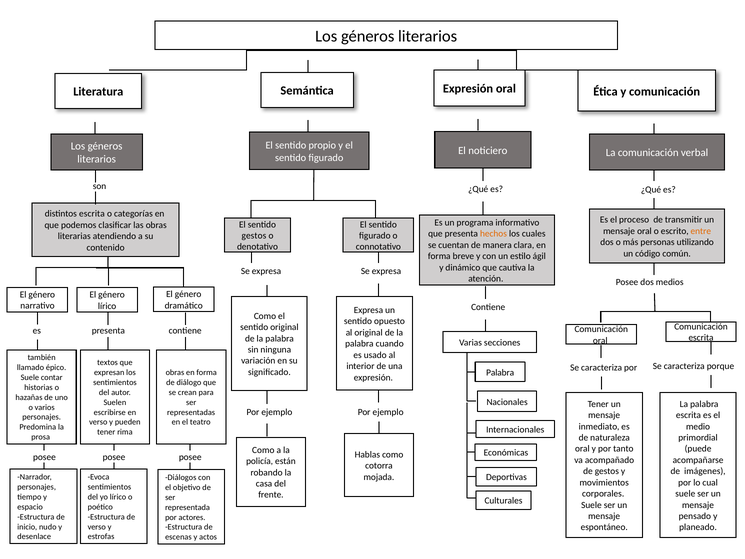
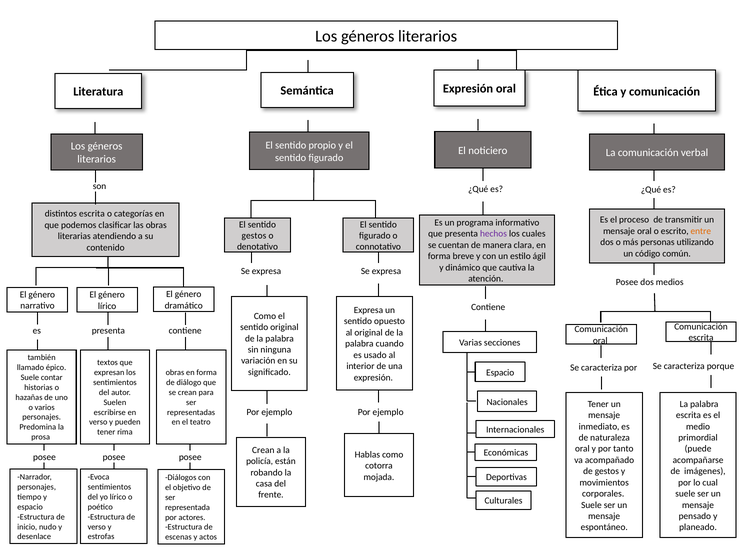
hechos colour: orange -> purple (493, 234)
Palabra: Palabra -> Espacio (500, 372)
Como: Como -> Crean (263, 450)
